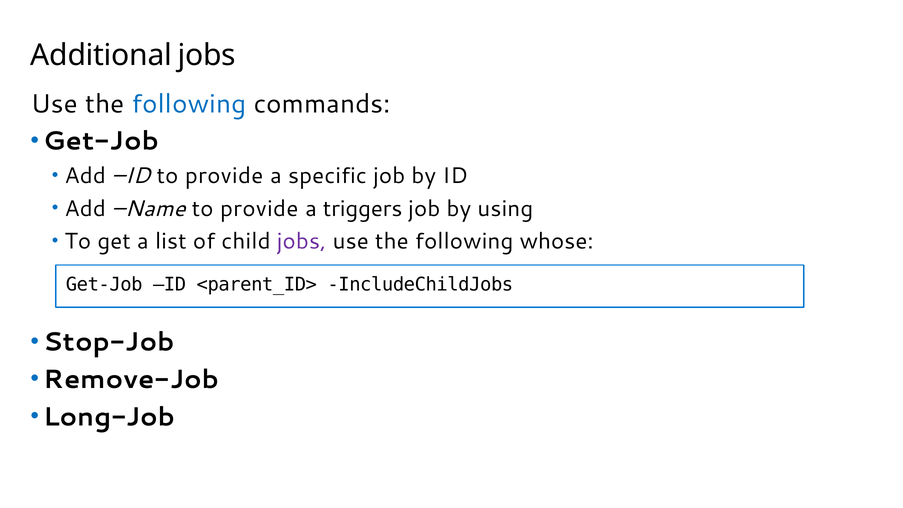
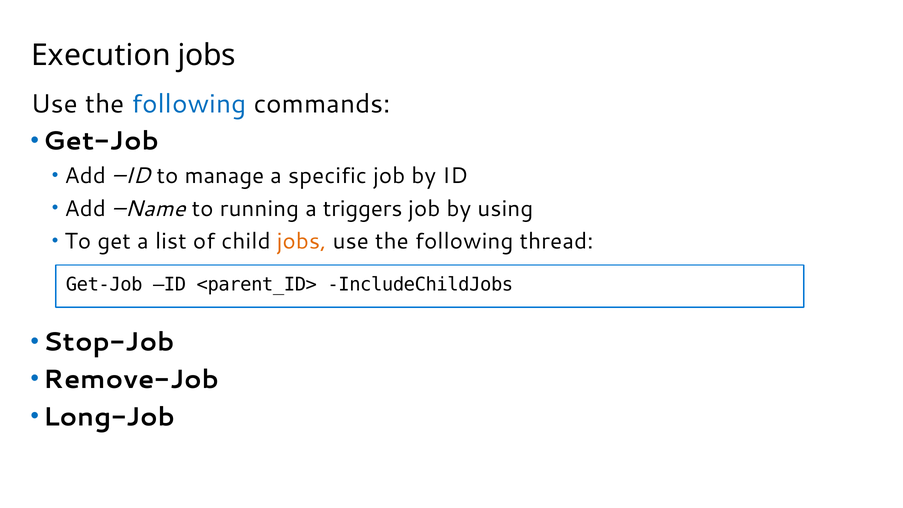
Additional: Additional -> Execution (101, 55)
ID to provide: provide -> manage (224, 176)
Name to provide: provide -> running (259, 209)
jobs colour: purple -> orange (302, 241)
whose: whose -> thread (557, 241)
